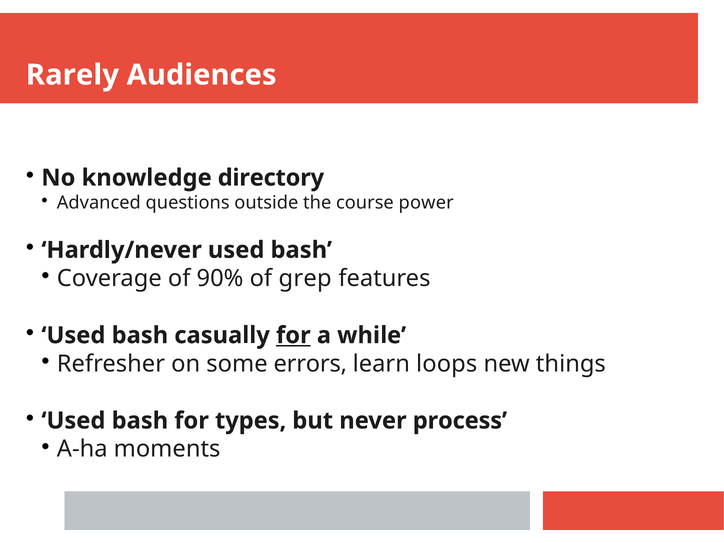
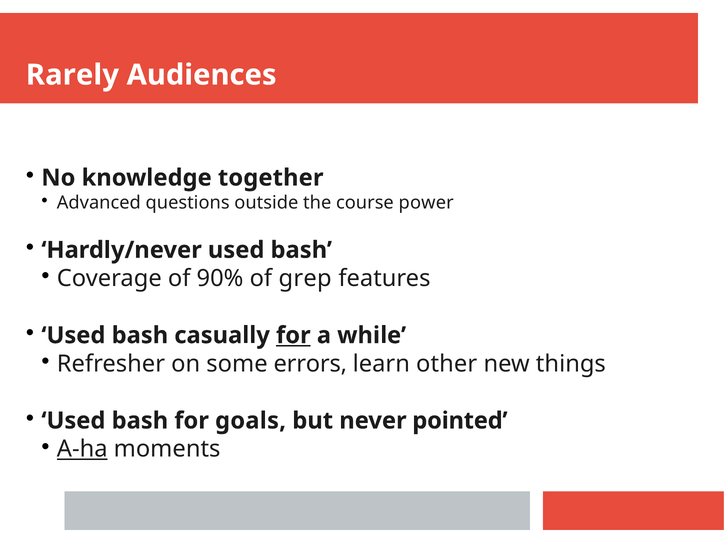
directory: directory -> together (271, 178)
loops: loops -> other (447, 364)
types: types -> goals (251, 421)
process: process -> pointed (460, 421)
A-ha underline: none -> present (82, 449)
